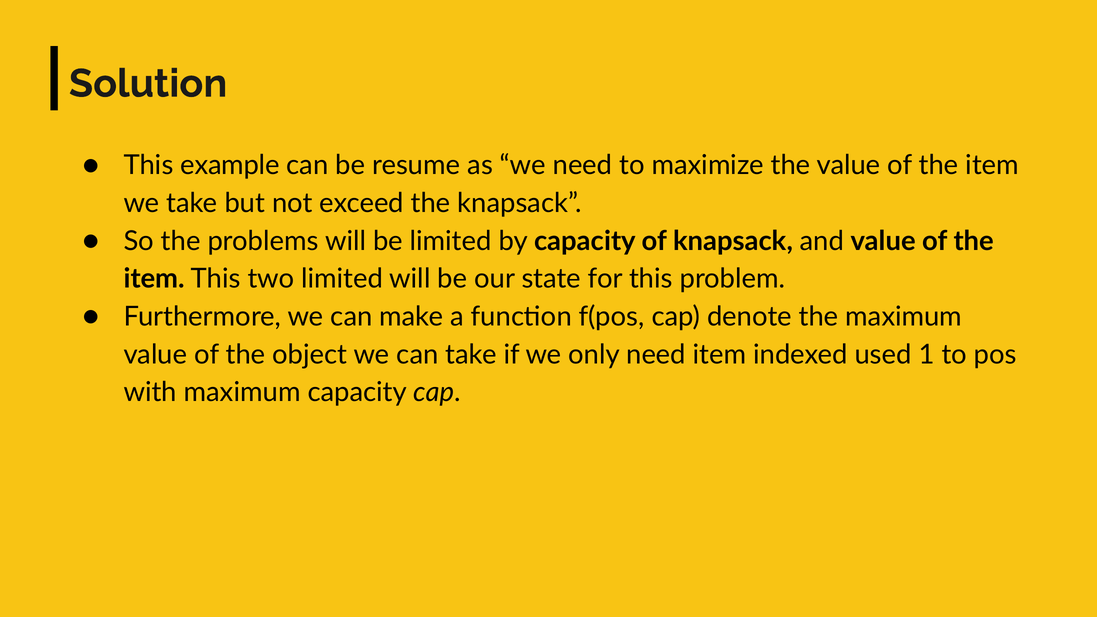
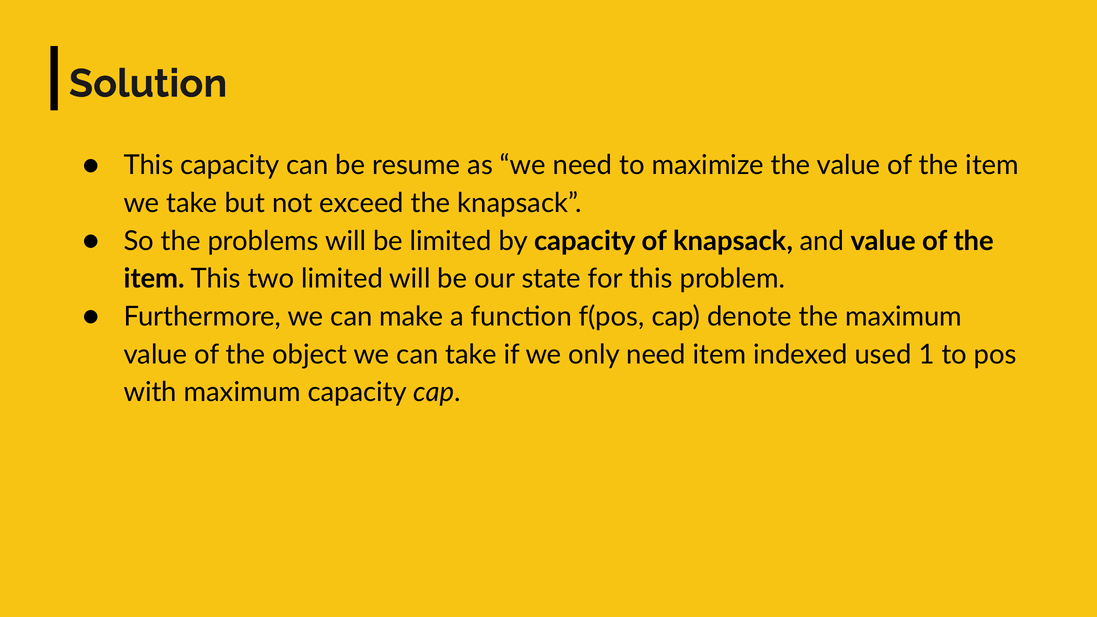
This example: example -> capacity (230, 165)
